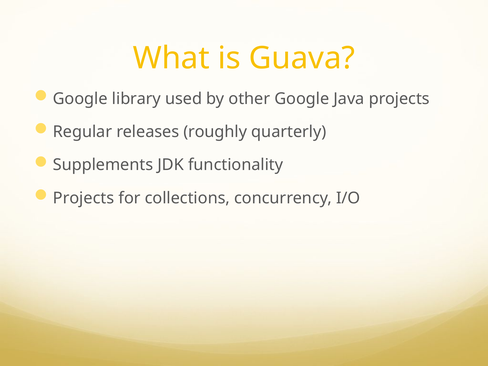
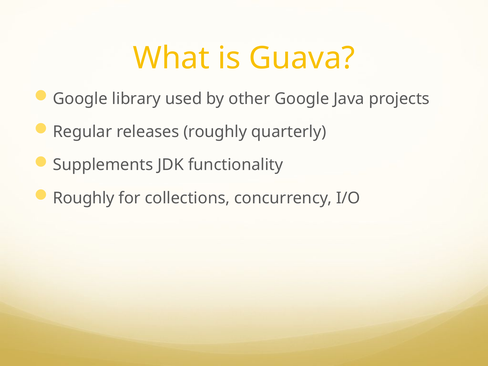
Projects: Projects -> Roughly (84, 198)
